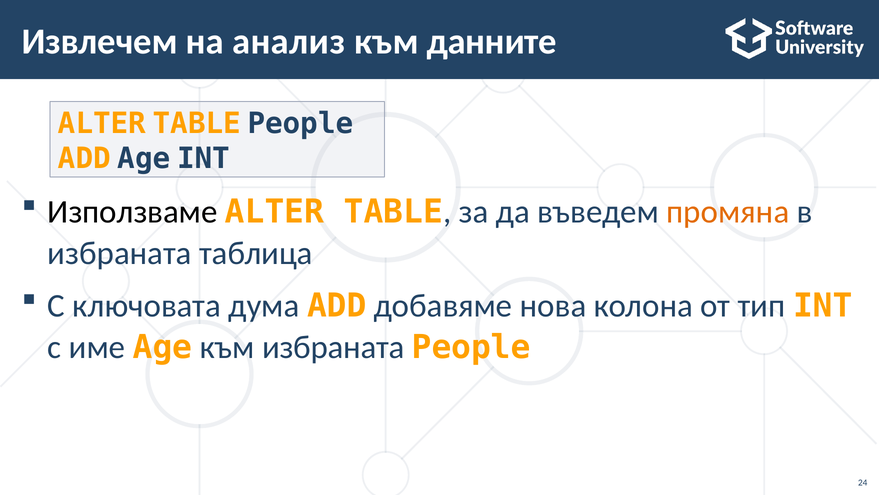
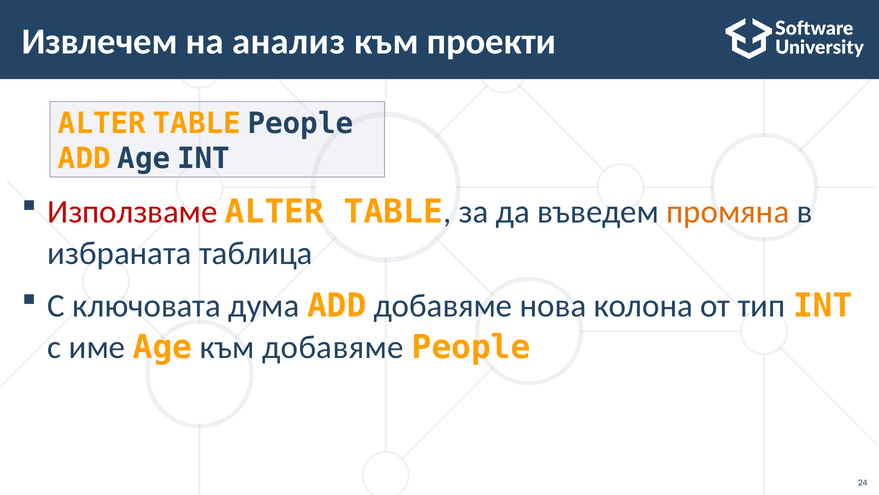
данните: данните -> проекти (492, 42)
Използваме colour: black -> red (132, 211)
към избраната: избраната -> добавяме (333, 347)
